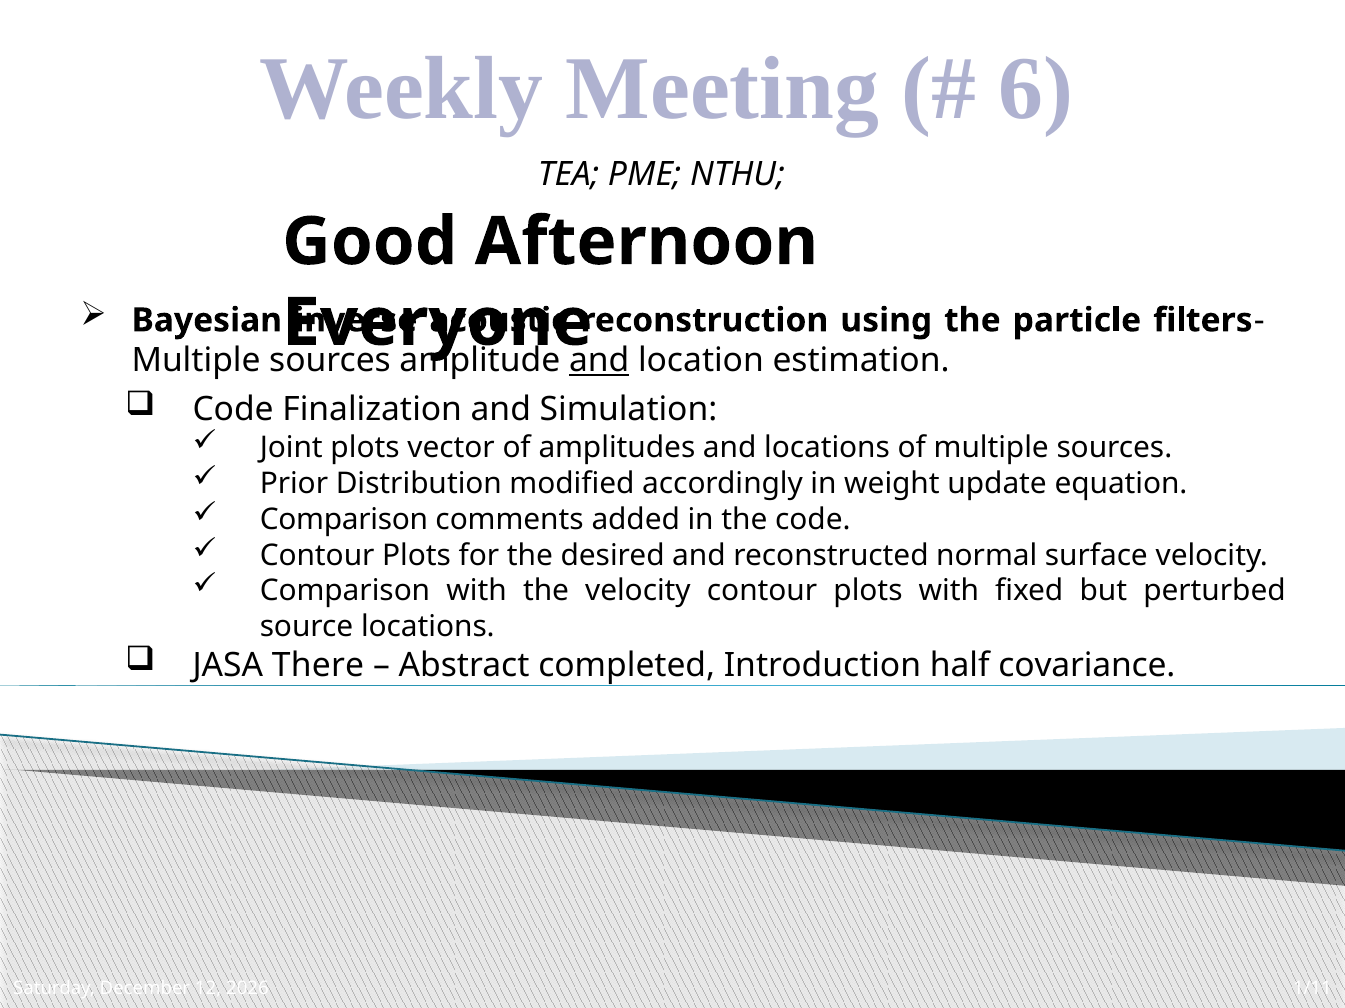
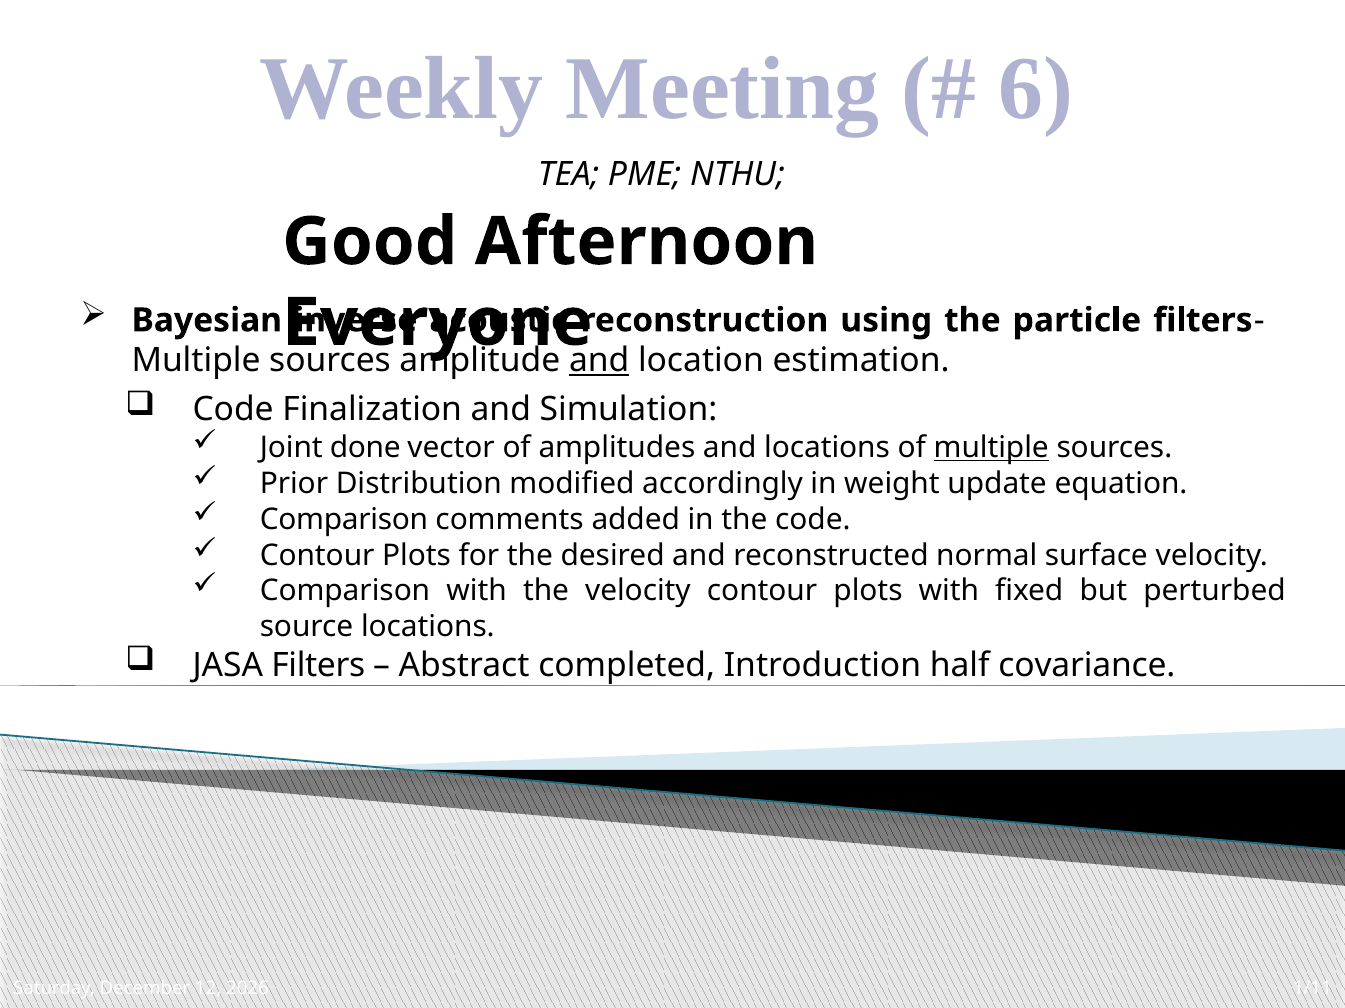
Joint plots: plots -> done (365, 448)
multiple underline: none -> present (991, 448)
JASA There: There -> Filters (318, 666)
